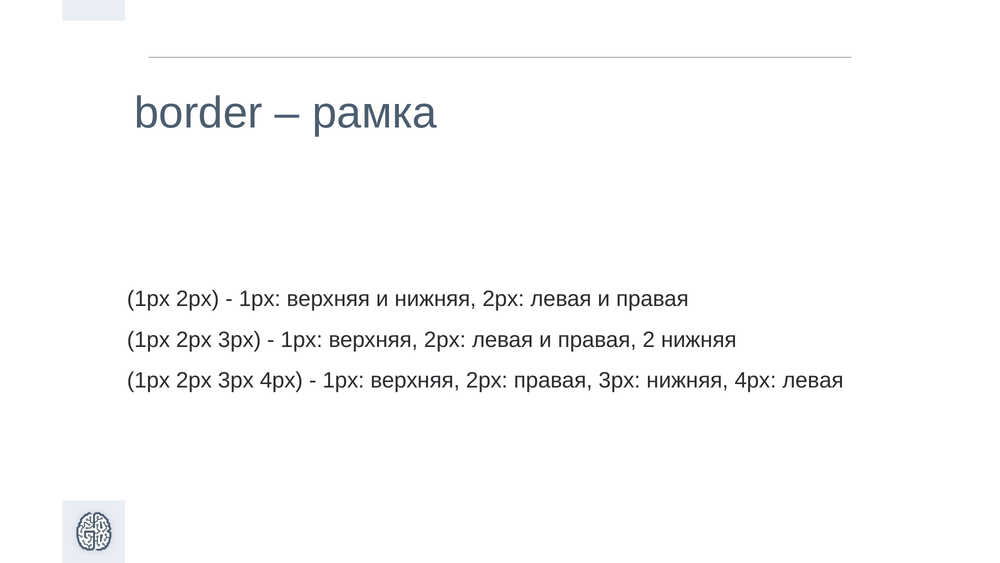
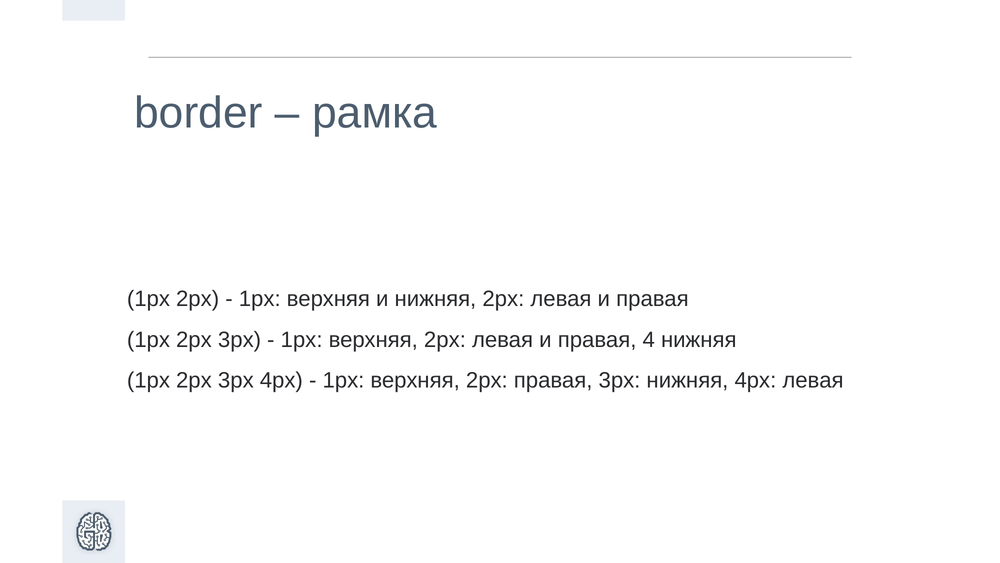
2: 2 -> 4 (649, 339)
